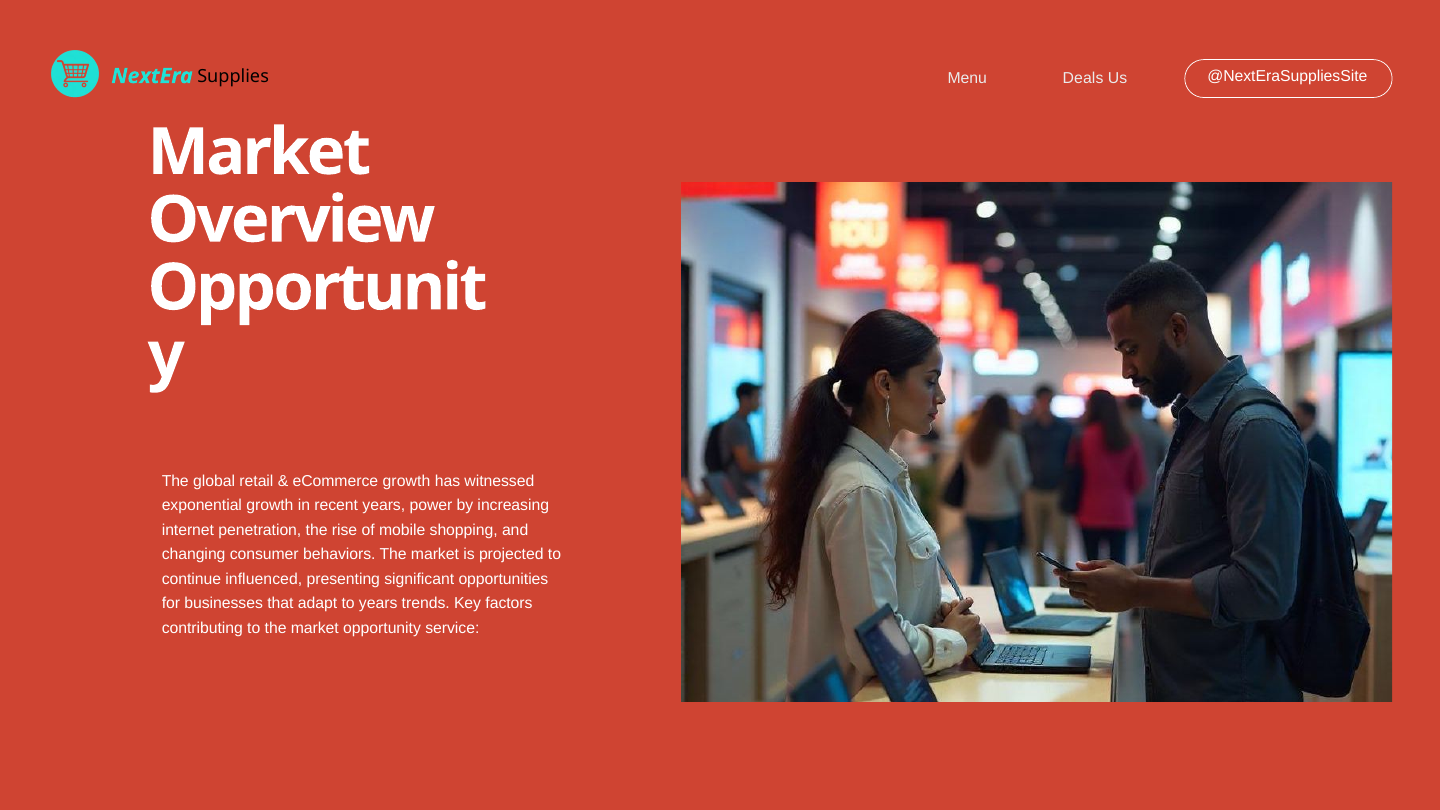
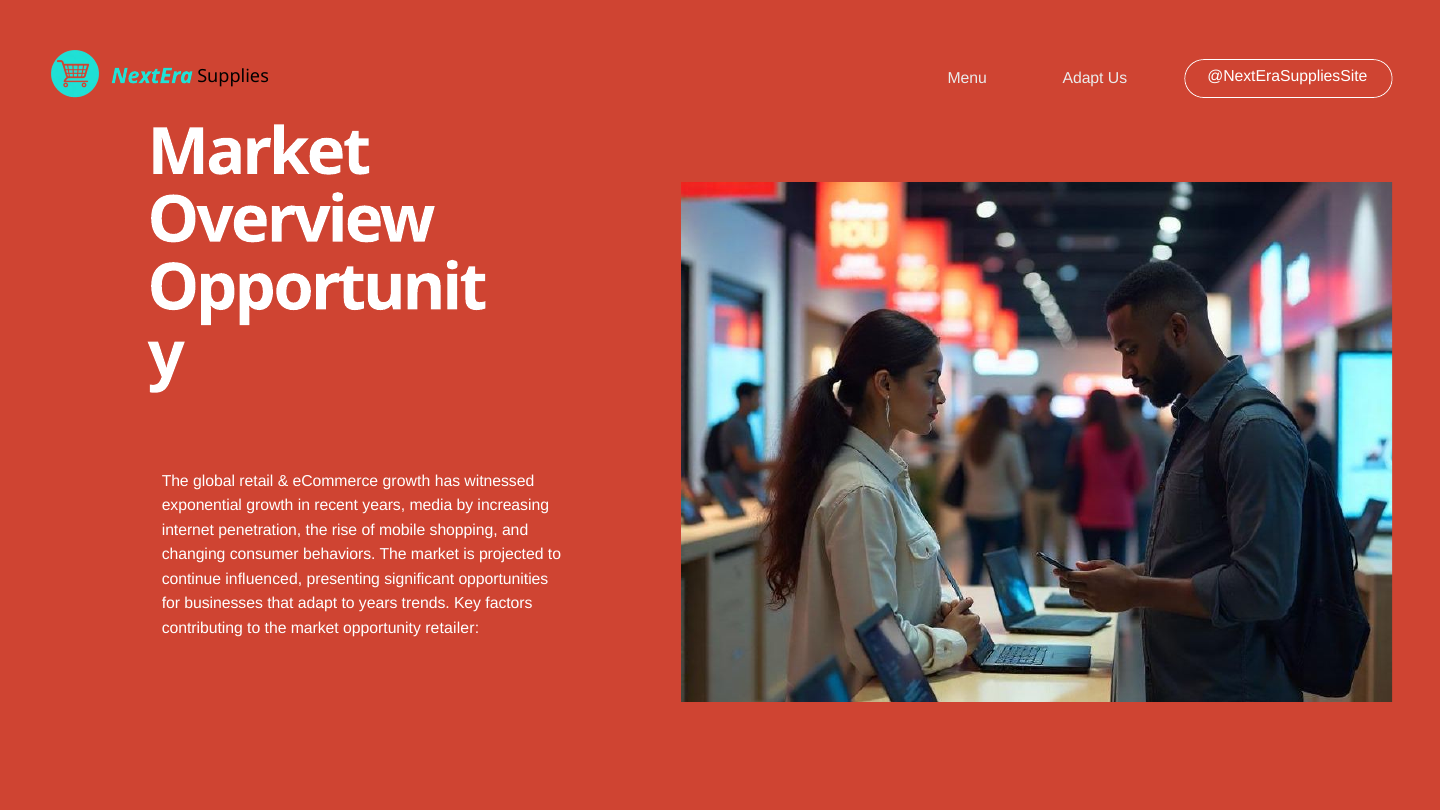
Deals: Deals -> Adapt (1083, 78)
power: power -> media (431, 506)
service: service -> retailer (452, 628)
